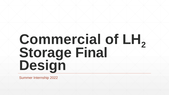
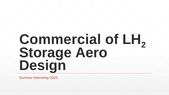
Final: Final -> Aero (91, 53)
